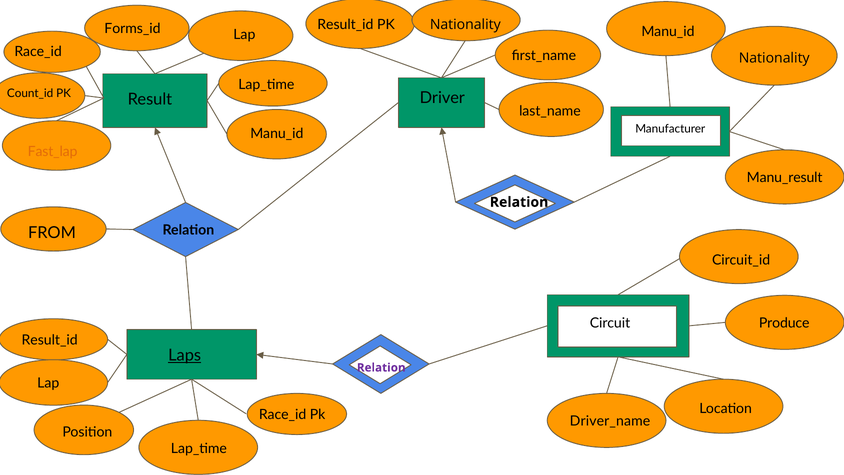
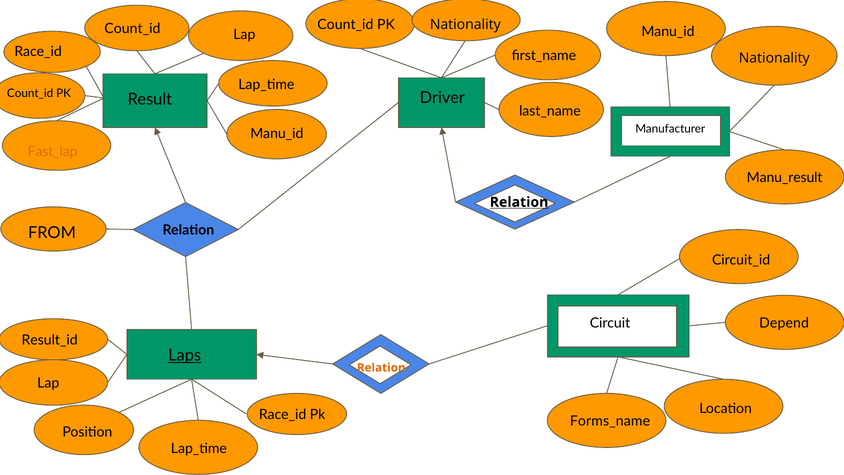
Result_id: Result_id -> Count_id (345, 24)
Forms_id: Forms_id -> Count_id (132, 29)
Relation underline: none -> present (519, 202)
Produce: Produce -> Depend (784, 323)
Relation colour: purple -> orange (381, 367)
Driver_name: Driver_name -> Forms_name (610, 421)
